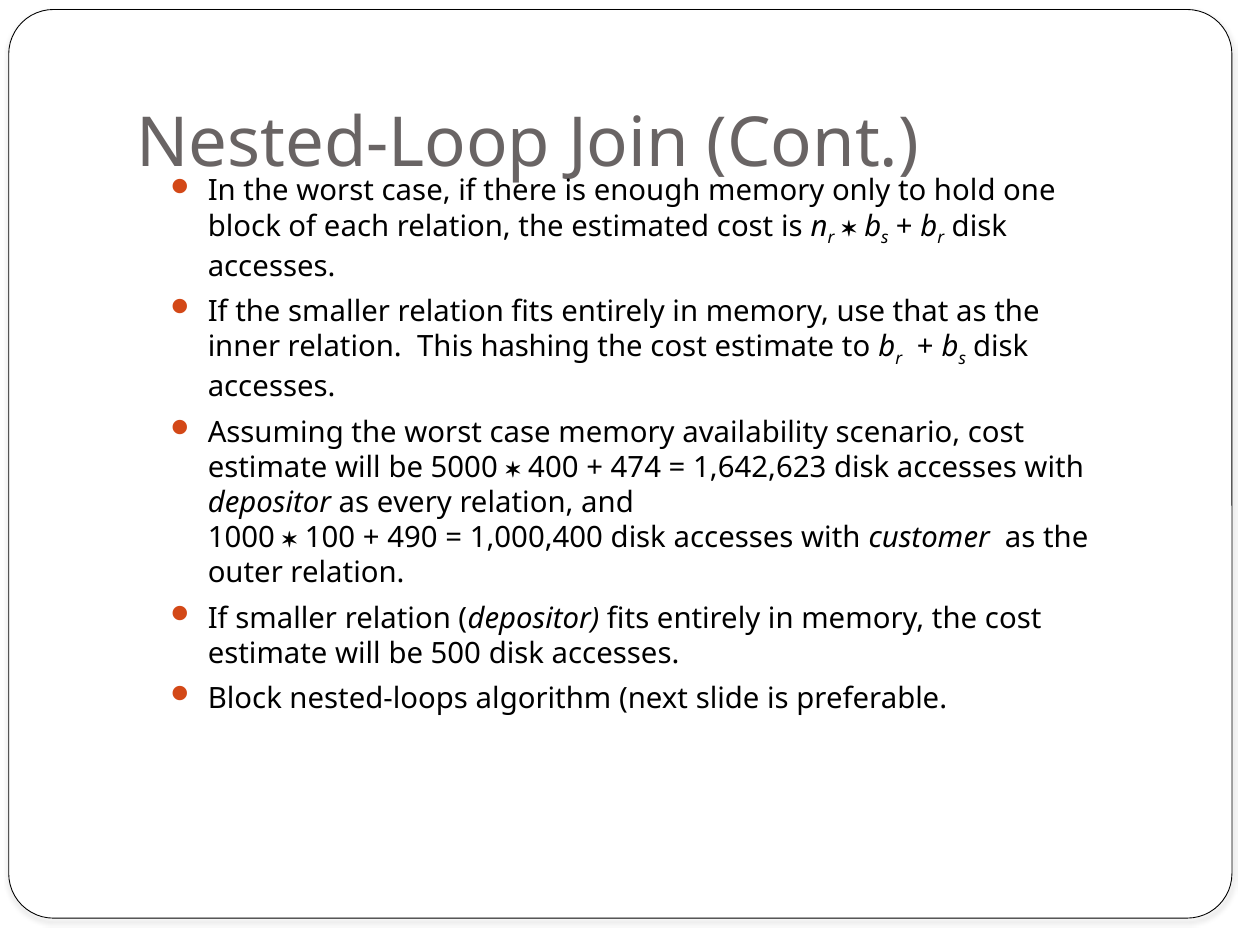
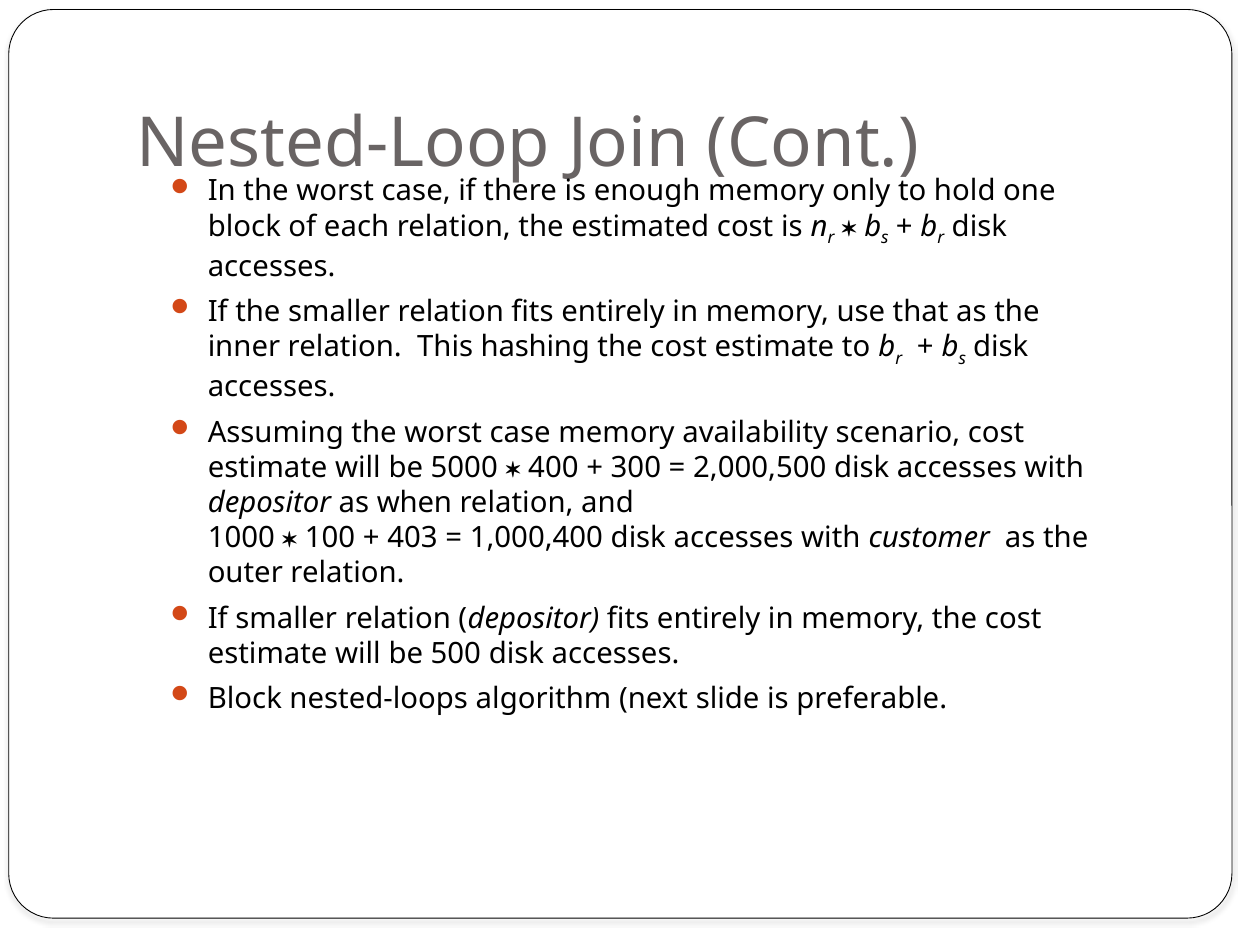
474: 474 -> 300 (636, 467)
1,642,623: 1,642,623 -> 2,000,500 (760, 467)
every: every -> when (414, 503)
490: 490 -> 403 (412, 538)
